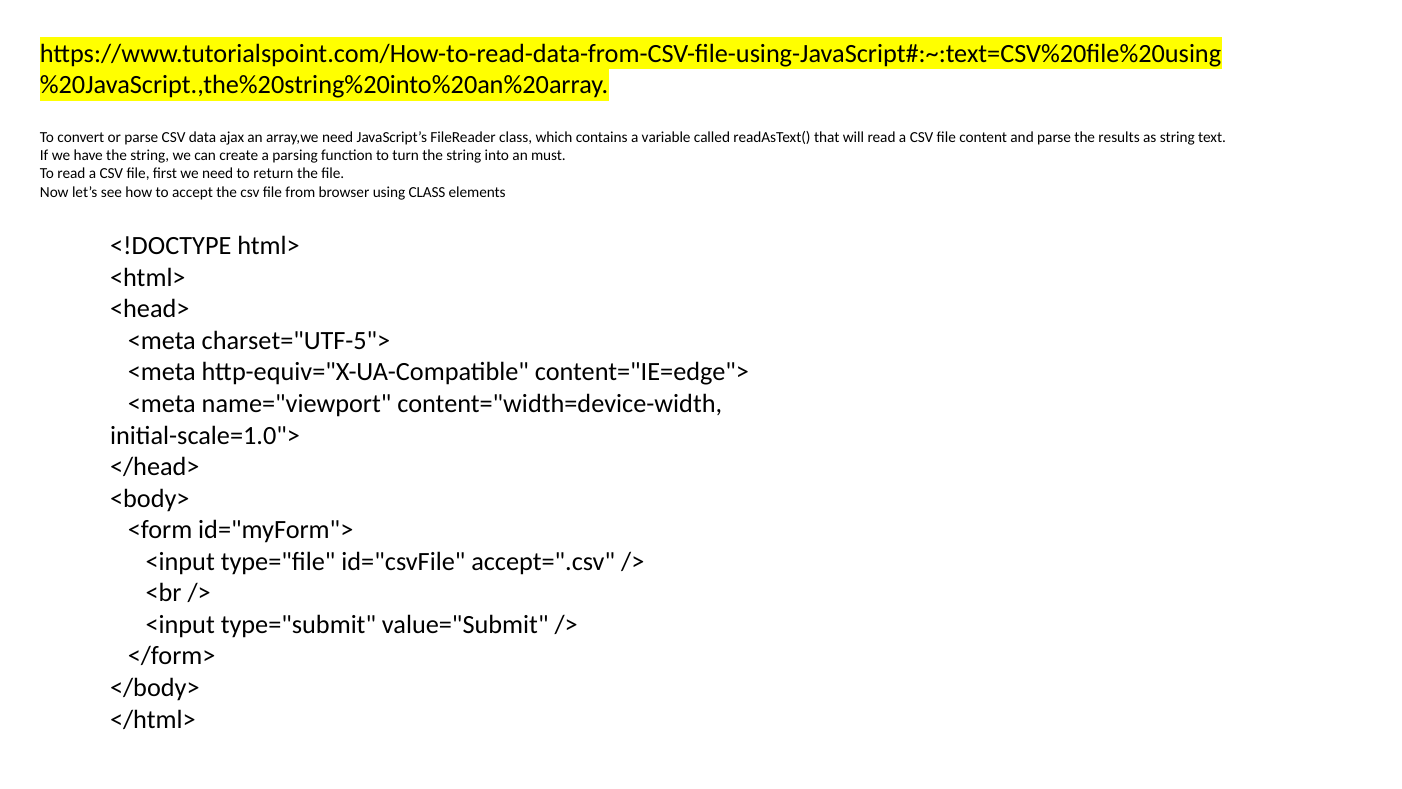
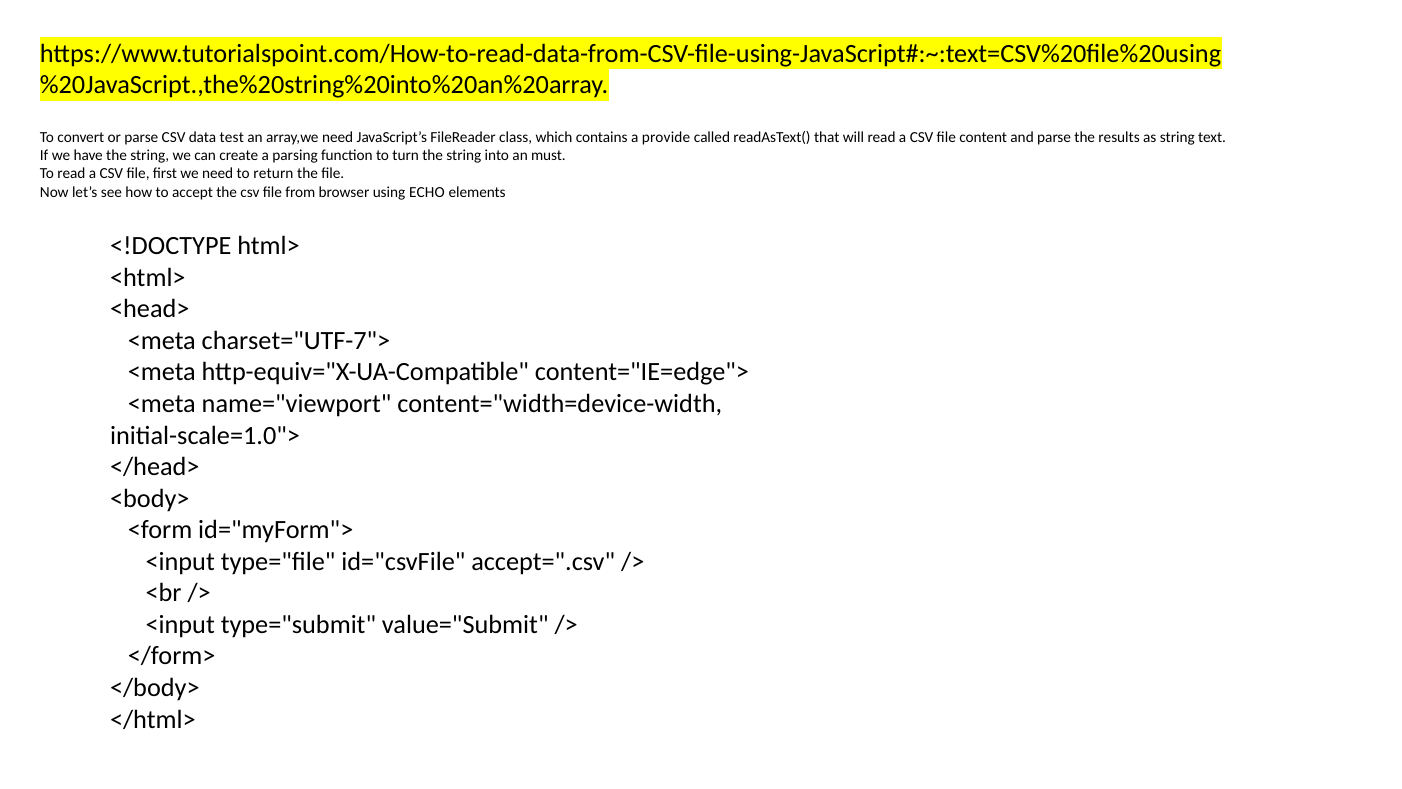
ajax: ajax -> test (232, 137)
variable: variable -> provide (666, 137)
using CLASS: CLASS -> ECHO (427, 192)
charset="UTF-5">: charset="UTF-5"> -> charset="UTF-7"> (296, 341)
